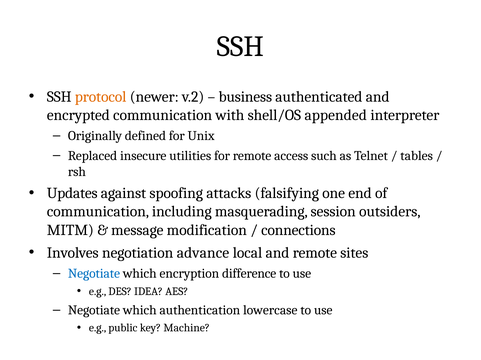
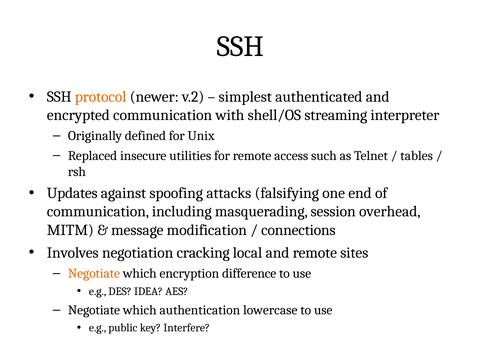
business: business -> simplest (245, 97)
appended: appended -> streaming (336, 115)
outsiders: outsiders -> overhead (390, 212)
advance: advance -> cracking (203, 253)
Negotiate colour: blue -> orange (94, 274)
Machine: Machine -> Interfere (187, 329)
